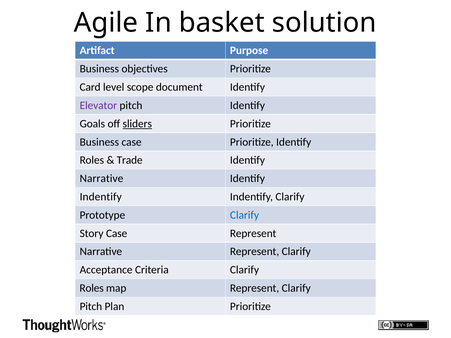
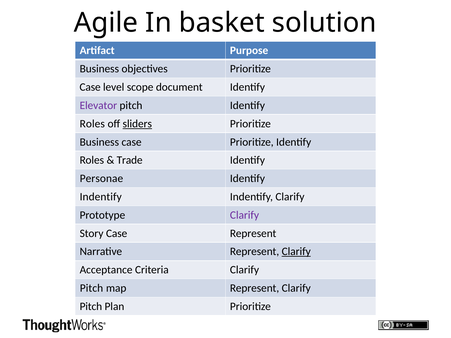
Card: Card -> Case (90, 87)
Goals: Goals -> Roles (92, 124)
Narrative: Narrative -> Personae (101, 179)
Clarify colour: blue -> purple (245, 215)
Clarify underline: none -> present (296, 252)
Roles: Roles -> Pitch (92, 288)
